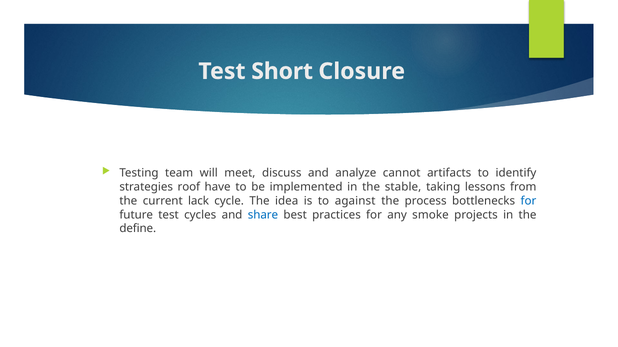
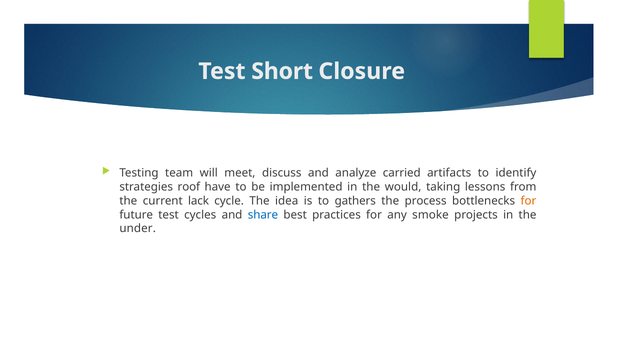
cannot: cannot -> carried (402, 173)
stable: stable -> would (403, 187)
against: against -> gathers (355, 201)
for colour: blue -> orange (528, 201)
define: define -> under (138, 229)
